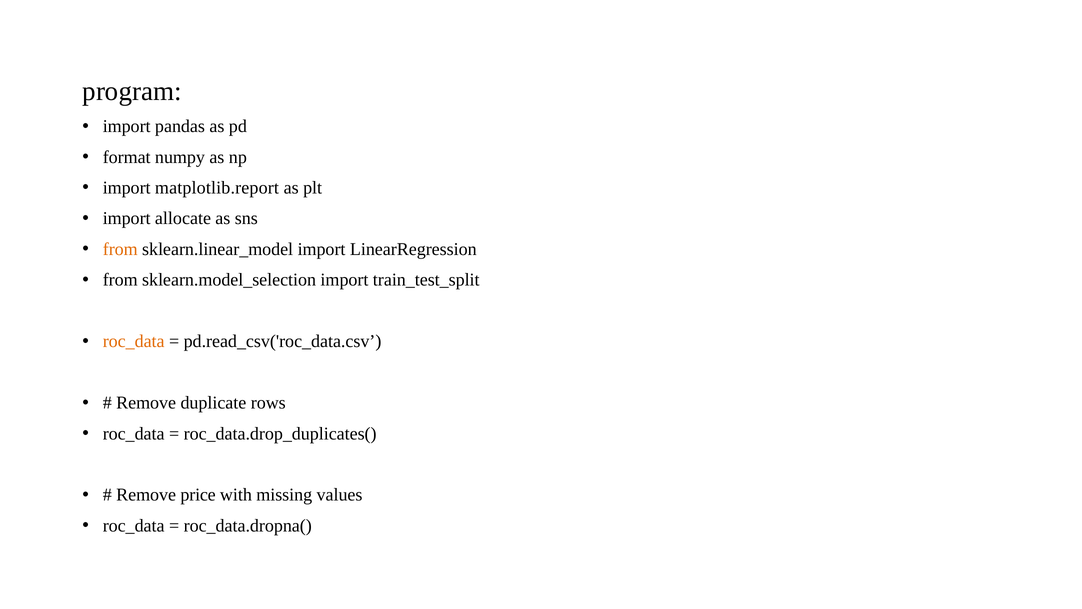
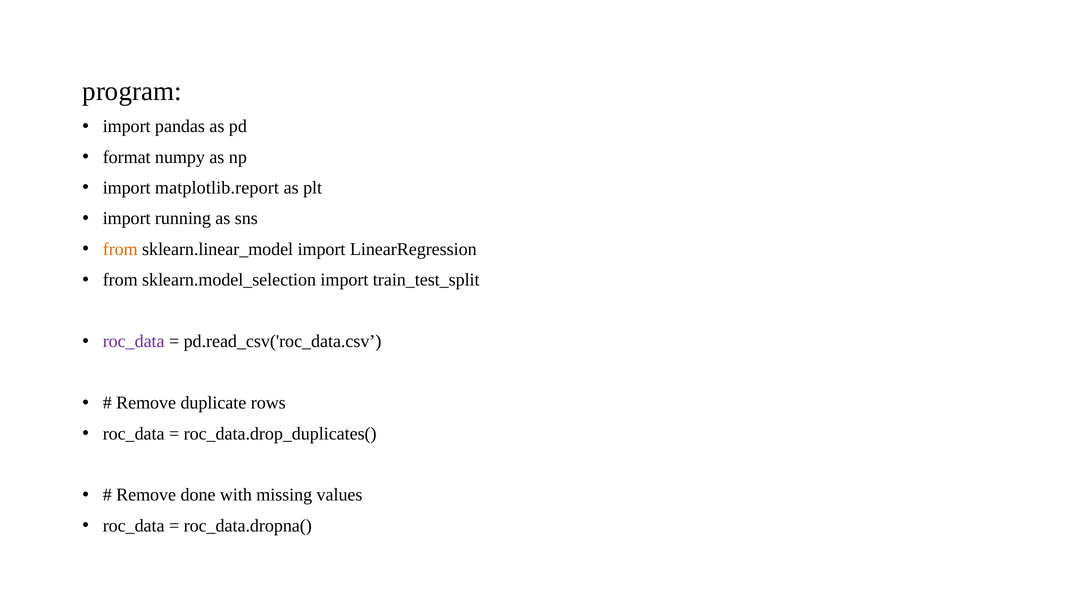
allocate: allocate -> running (183, 218)
roc_data colour: orange -> purple (134, 341)
price: price -> done (198, 495)
